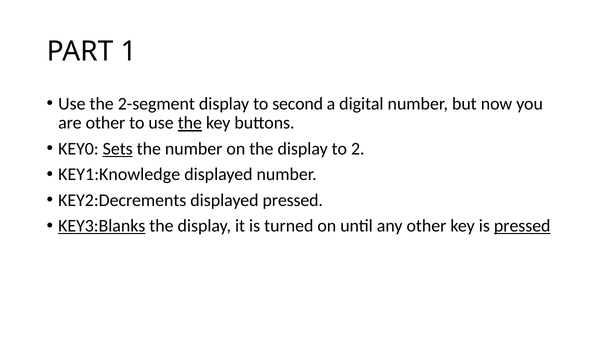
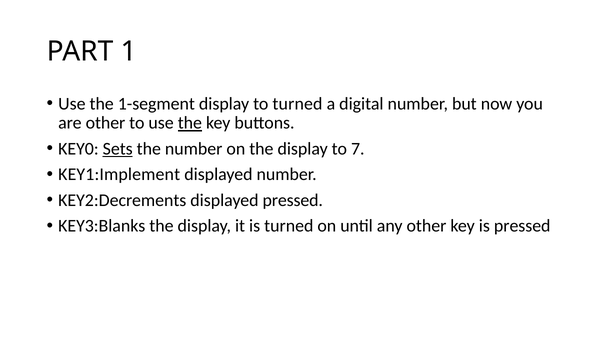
2-segment: 2-segment -> 1-segment (156, 104)
to second: second -> turned (297, 104)
2: 2 -> 7 (358, 149)
KEY1:Knowledge: KEY1:Knowledge -> KEY1:Implement (119, 174)
KEY3:Blanks underline: present -> none (102, 226)
pressed underline: present -> none (522, 226)
